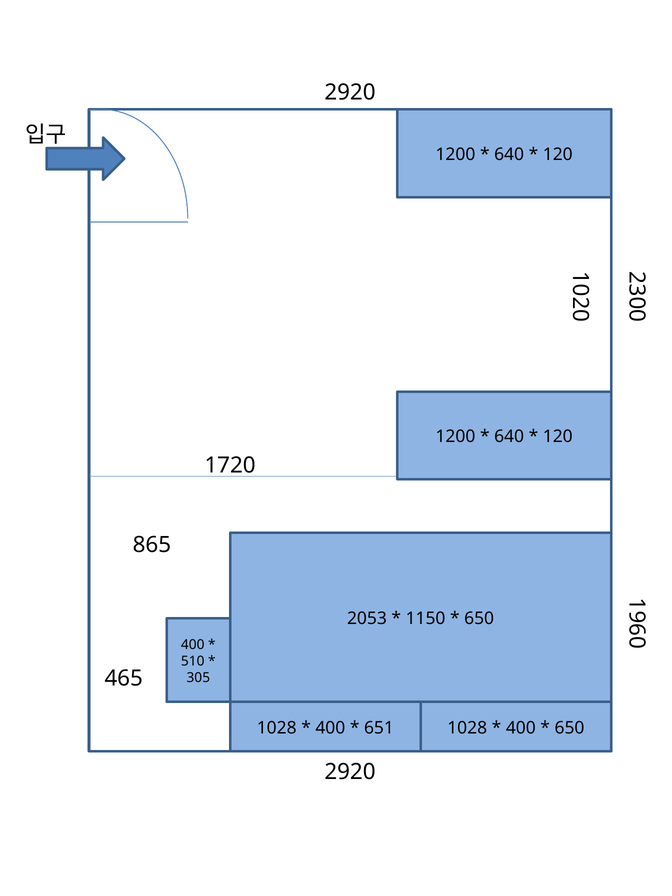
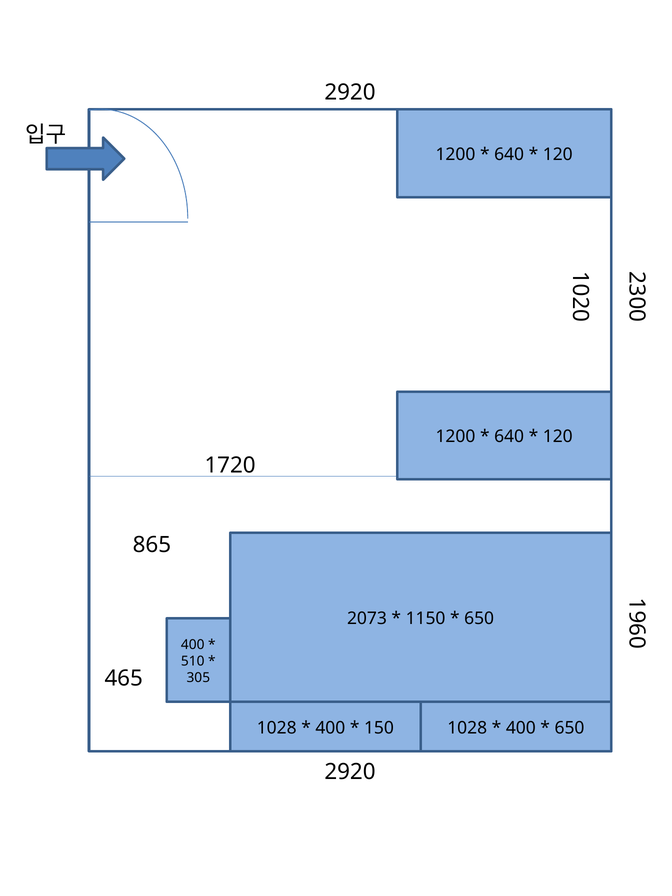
2053: 2053 -> 2073 (367, 619)
651: 651 -> 150 (379, 728)
